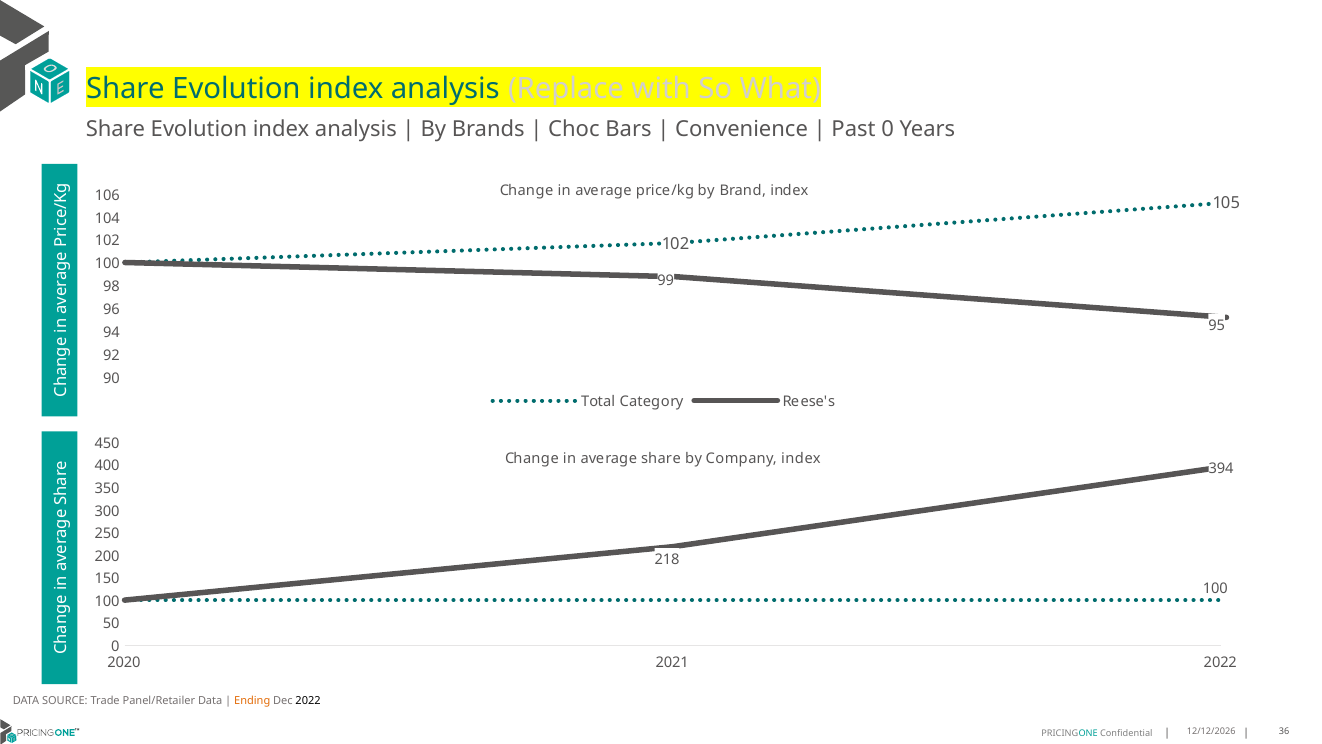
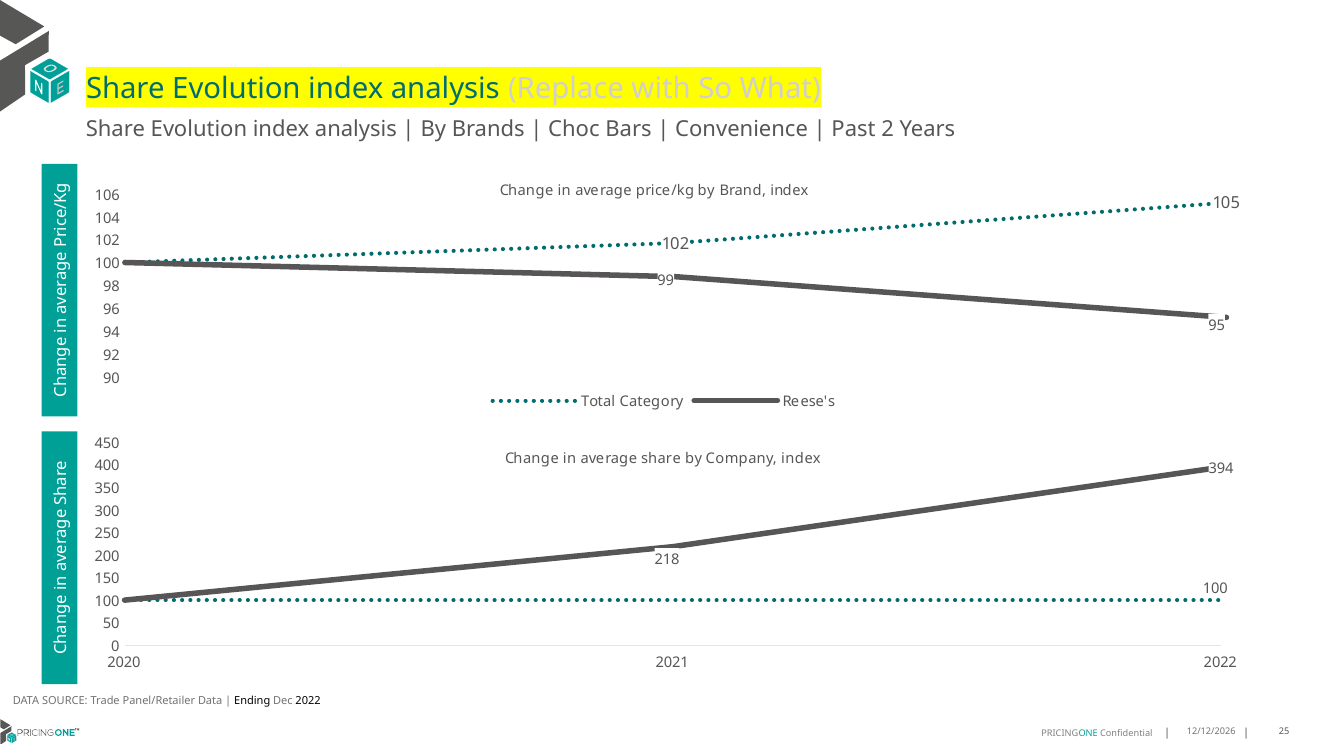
Past 0: 0 -> 2 (888, 129)
Ending colour: orange -> black (252, 700)
36: 36 -> 25 (1284, 731)
